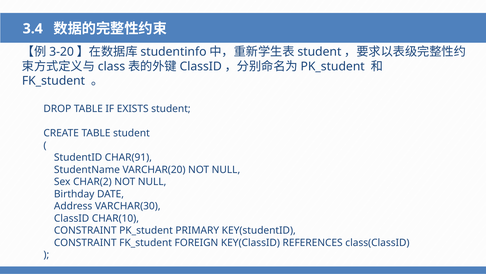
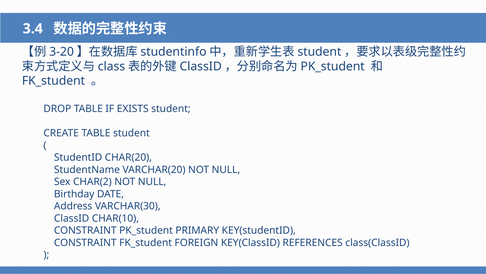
CHAR(91: CHAR(91 -> CHAR(20 (128, 157)
